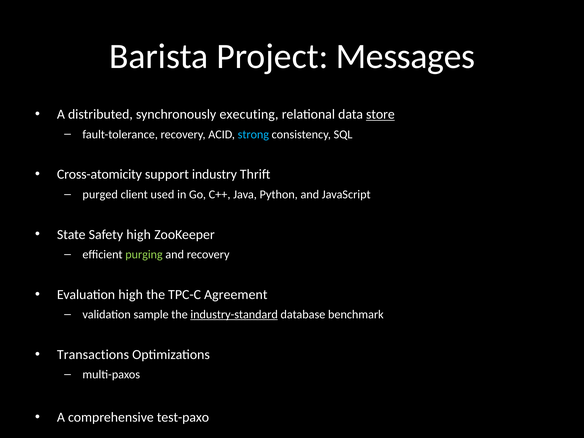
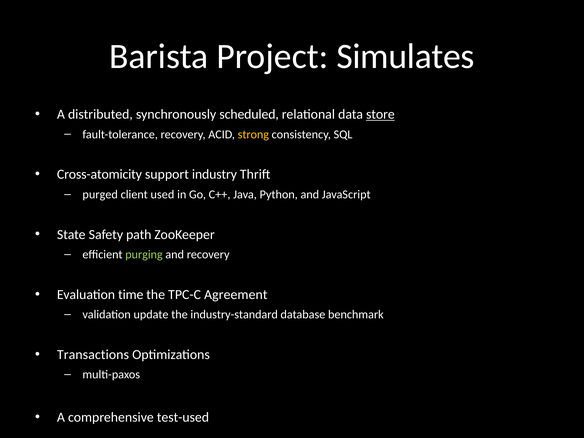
Messages: Messages -> Simulates (405, 57)
executing: executing -> scheduled (249, 114)
strong colour: light blue -> yellow (253, 134)
Safety high: high -> path (139, 234)
Evaluation high: high -> time (131, 295)
sample: sample -> update (151, 315)
industry-standard underline: present -> none (234, 315)
test-paxo: test-paxo -> test-used (183, 417)
